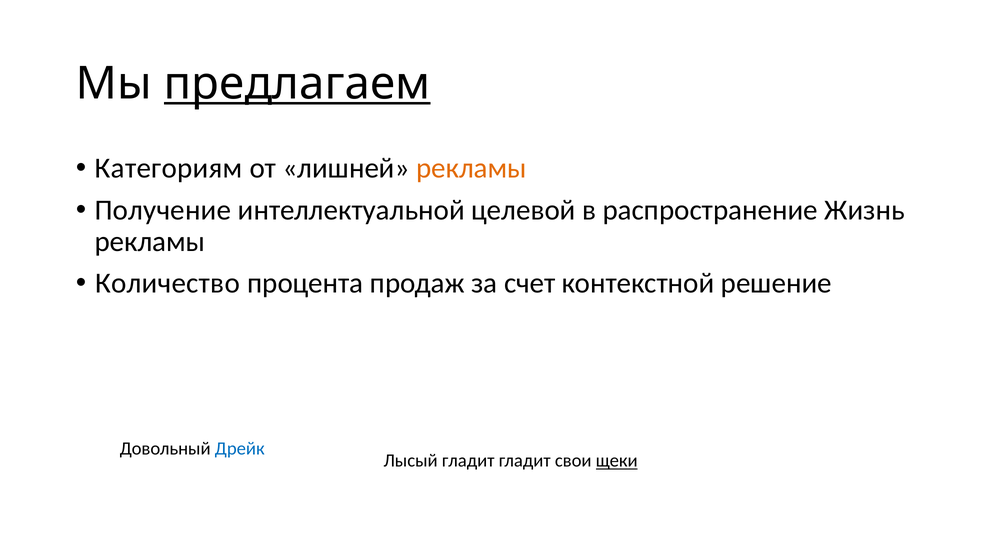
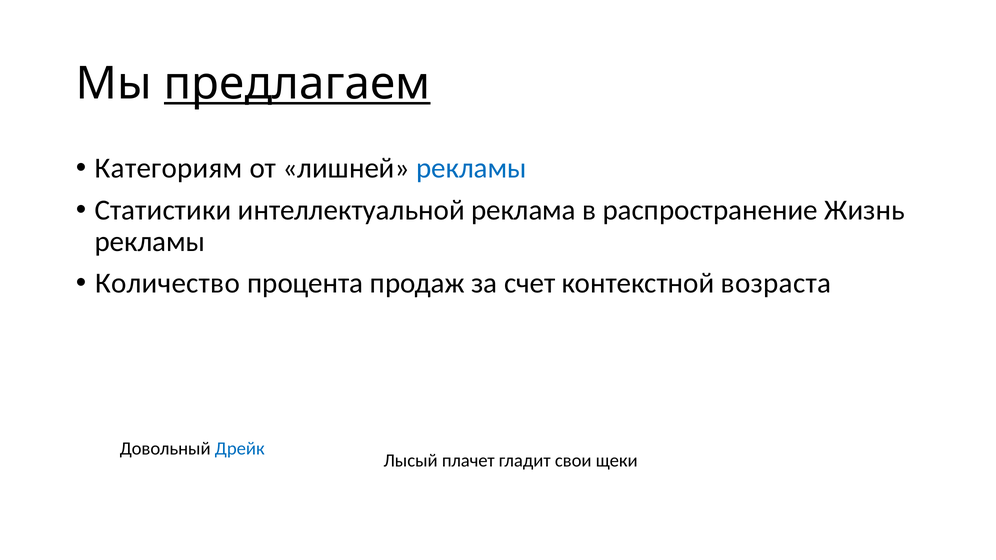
рекламы colour: orange -> blue (471, 168)
Получение: Получение -> Статистики (163, 210)
целевой: целевой -> реклама (523, 210)
решение: решение -> возраста (776, 283)
Лысый гладит: гладит -> плачет (468, 461)
щеки underline: present -> none (617, 461)
